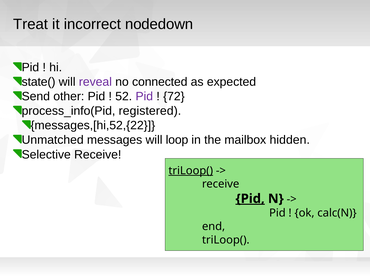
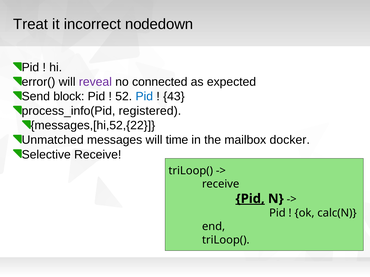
state(: state( -> error( (38, 82)
other: other -> block (69, 97)
Pid colour: purple -> blue (144, 97)
72: 72 -> 43 (174, 97)
loop: loop -> time (177, 140)
hidden: hidden -> docker (290, 140)
triLoop( underline: present -> none (191, 171)
